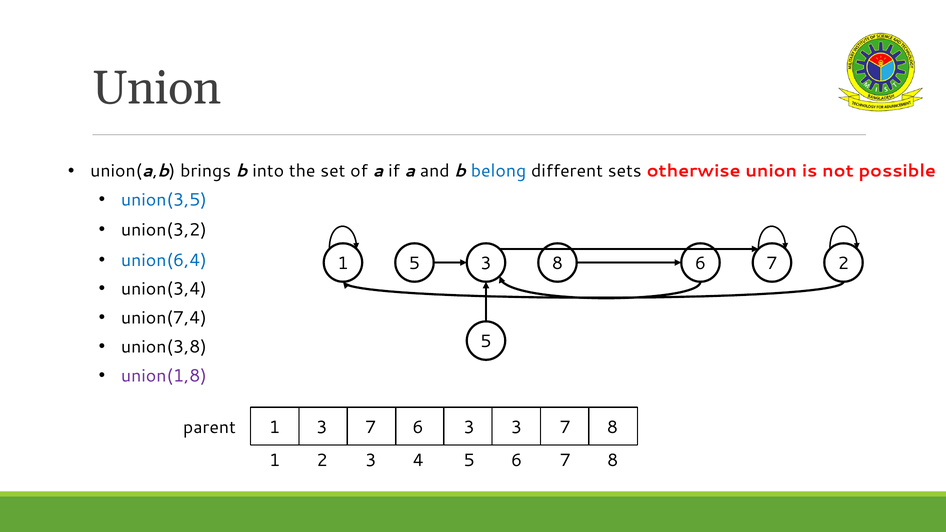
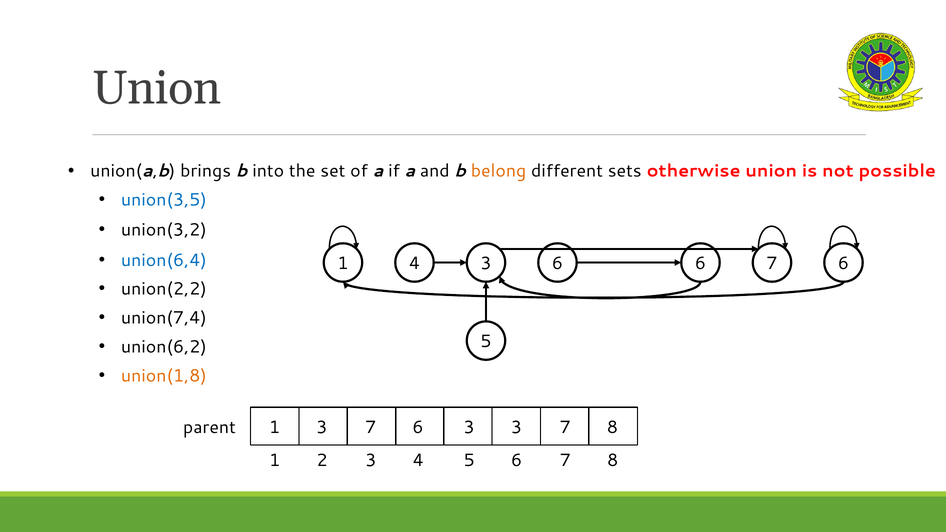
belong colour: blue -> orange (499, 171)
1 5: 5 -> 4 (414, 264)
8: 8 -> 6 (557, 264)
7 2: 2 -> 6 (843, 264)
union(3,4: union(3,4 -> union(2,2 (164, 289)
union(3,8: union(3,8 -> union(6,2 (164, 347)
union(1,8 colour: purple -> orange (164, 376)
